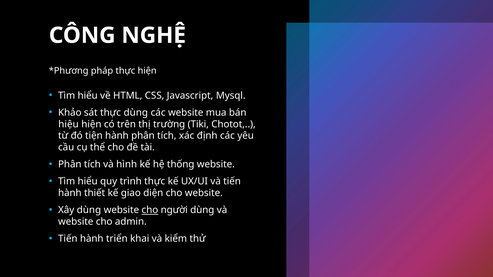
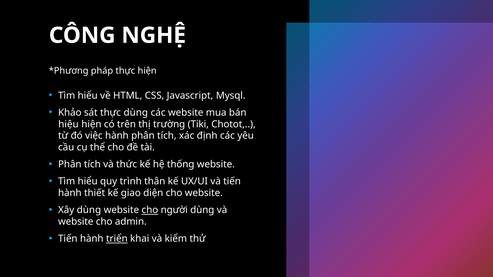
tiện: tiện -> việc (94, 136)
hình: hình -> thức (127, 165)
trình thực: thực -> thân (155, 182)
triển underline: none -> present (117, 239)
